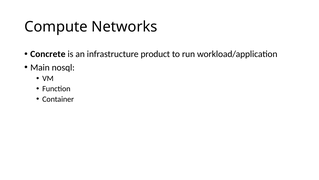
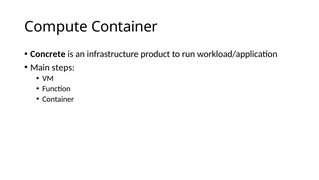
Compute Networks: Networks -> Container (125, 27)
nosql: nosql -> steps (63, 67)
